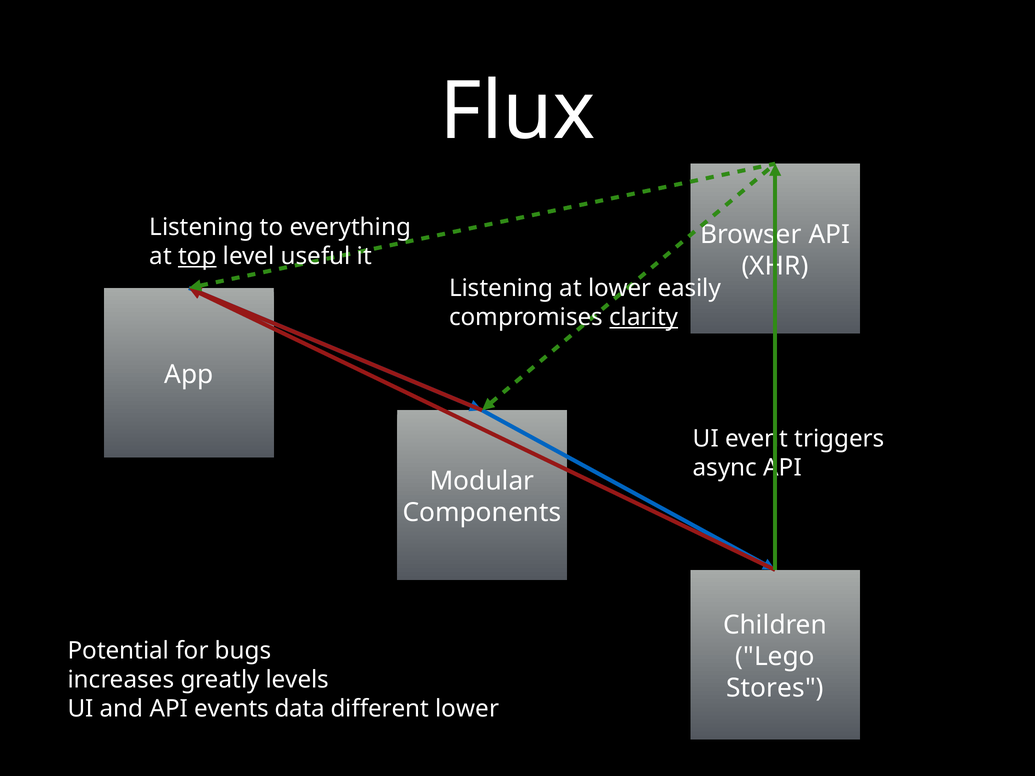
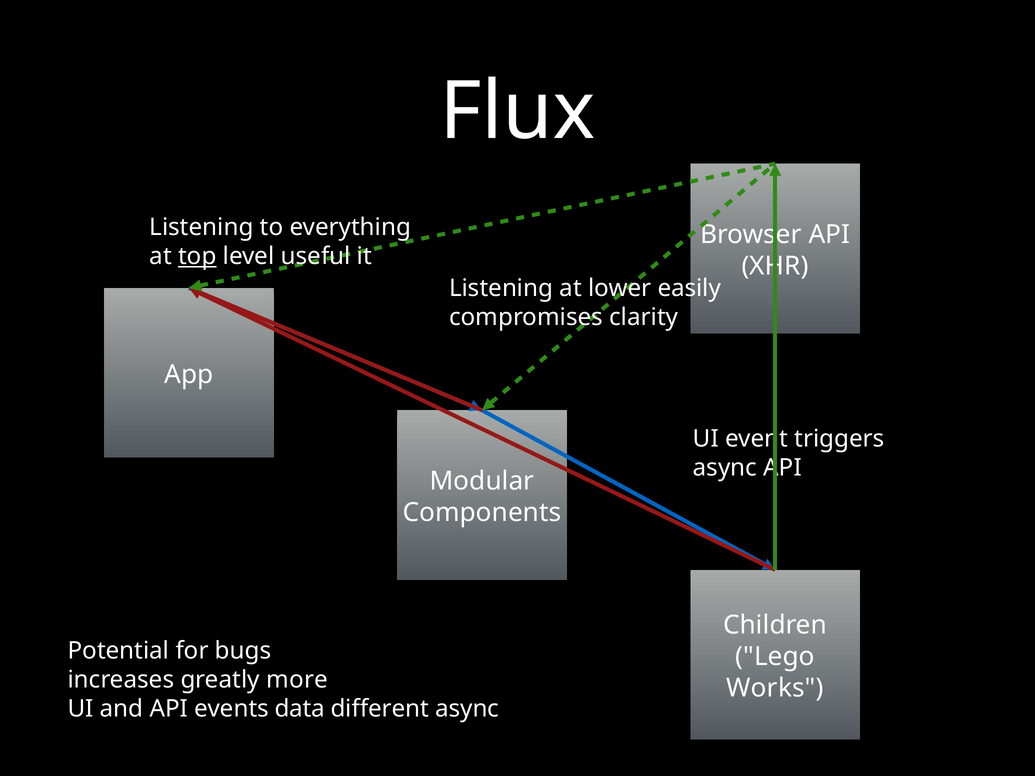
clarity underline: present -> none (644, 317)
levels: levels -> more (297, 680)
Stores: Stores -> Works (775, 688)
different lower: lower -> async (467, 709)
